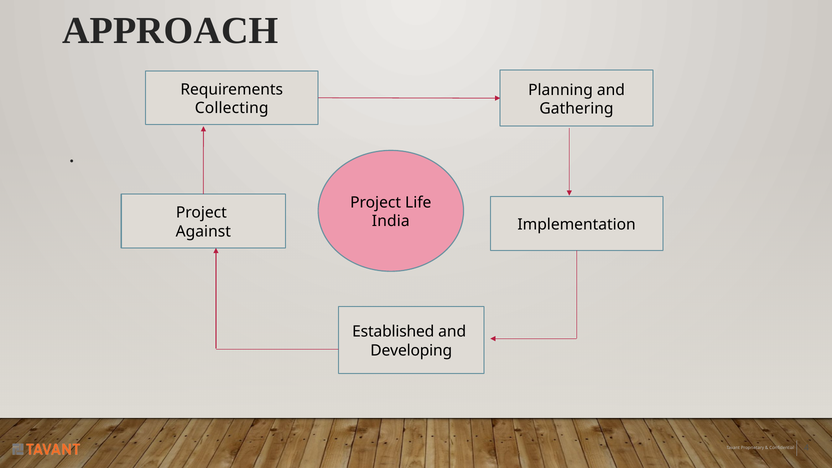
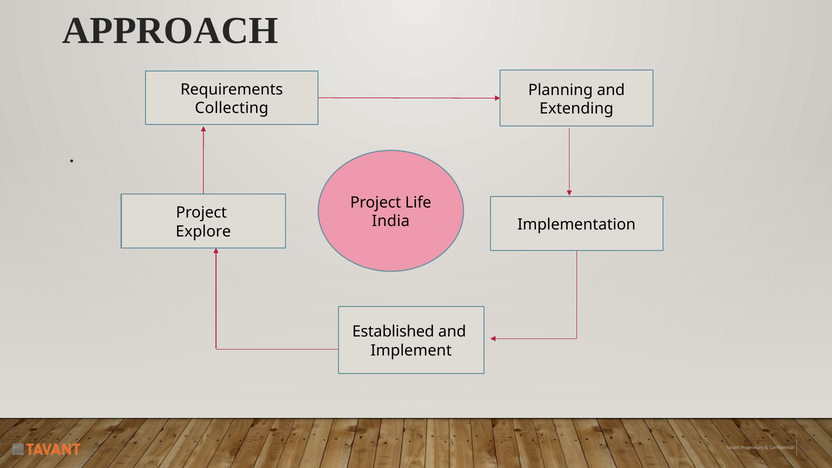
Gathering: Gathering -> Extending (577, 109)
Against: Against -> Explore (203, 231)
Developing: Developing -> Implement (411, 350)
